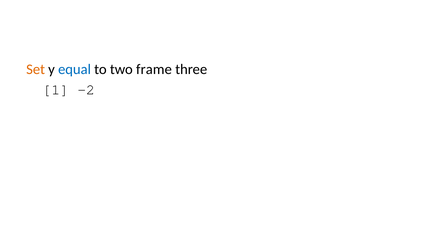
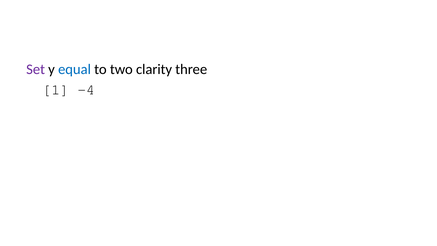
Set colour: orange -> purple (36, 69)
frame: frame -> clarity (154, 69)
-2: -2 -> -4 (86, 90)
